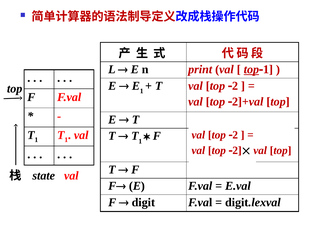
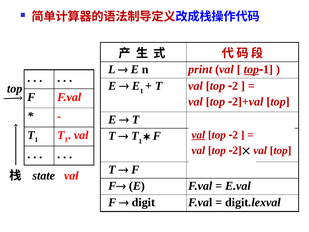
val underline: none -> present (198, 135)
